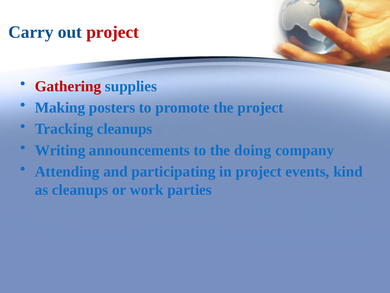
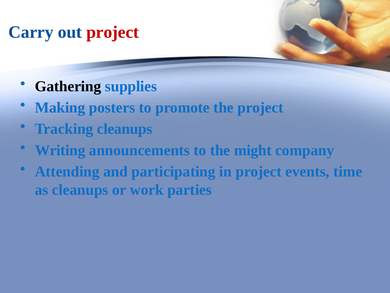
Gathering colour: red -> black (68, 86)
doing: doing -> might (253, 150)
kind: kind -> time (348, 171)
